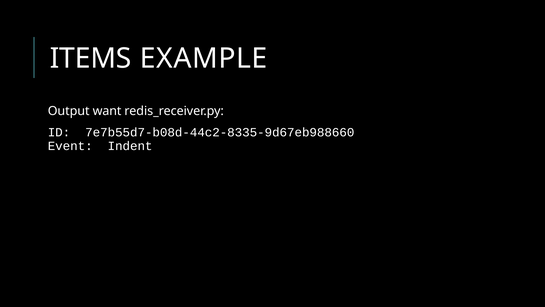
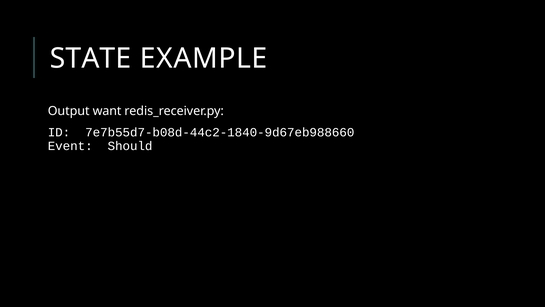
ITEMS: ITEMS -> STATE (91, 58)
7e7b55d7-b08d-44c2-8335-9d67eb988660: 7e7b55d7-b08d-44c2-8335-9d67eb988660 -> 7e7b55d7-b08d-44c2-1840-9d67eb988660 (220, 132)
Indent: Indent -> Should (130, 146)
